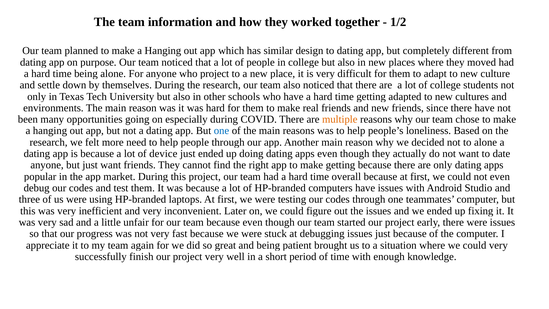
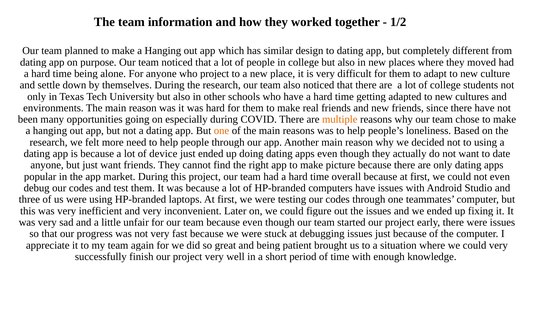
one colour: blue -> orange (222, 131)
to alone: alone -> using (486, 142)
make getting: getting -> picture (341, 165)
